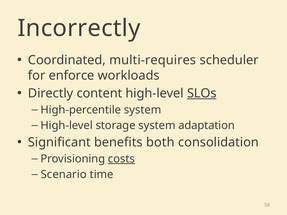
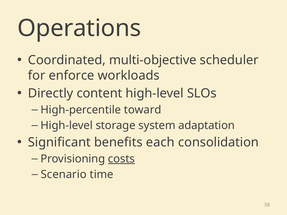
Incorrectly: Incorrectly -> Operations (79, 28)
multi-requires: multi-requires -> multi-objective (153, 60)
SLOs underline: present -> none (202, 93)
High-percentile system: system -> toward (143, 110)
both: both -> each (160, 143)
